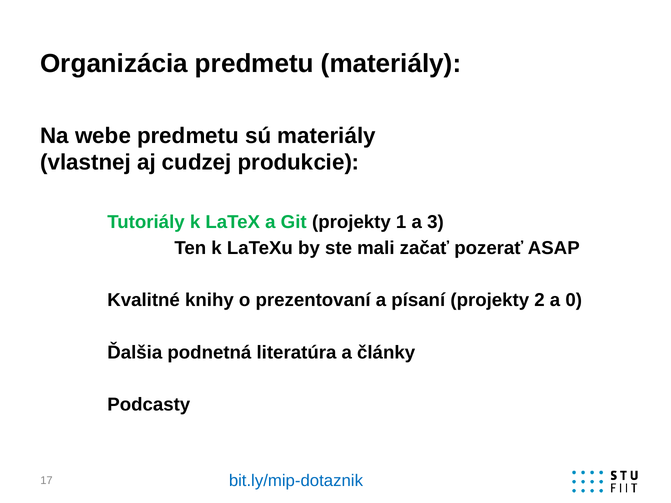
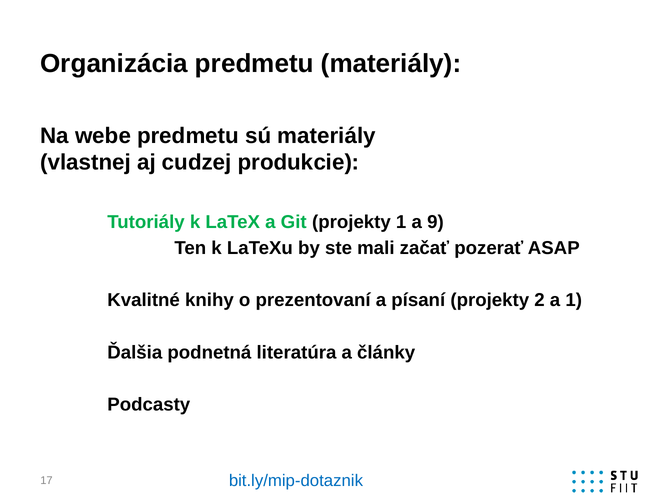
3: 3 -> 9 (435, 222)
a 0: 0 -> 1 (574, 300)
